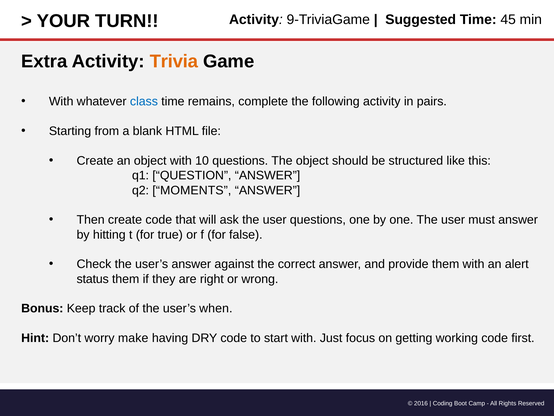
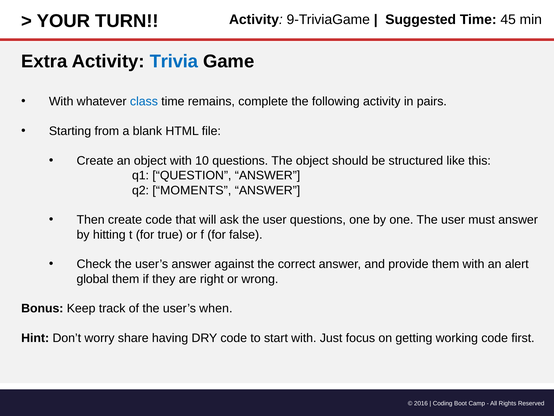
Trivia colour: orange -> blue (174, 61)
status: status -> global (93, 279)
make: make -> share (133, 338)
